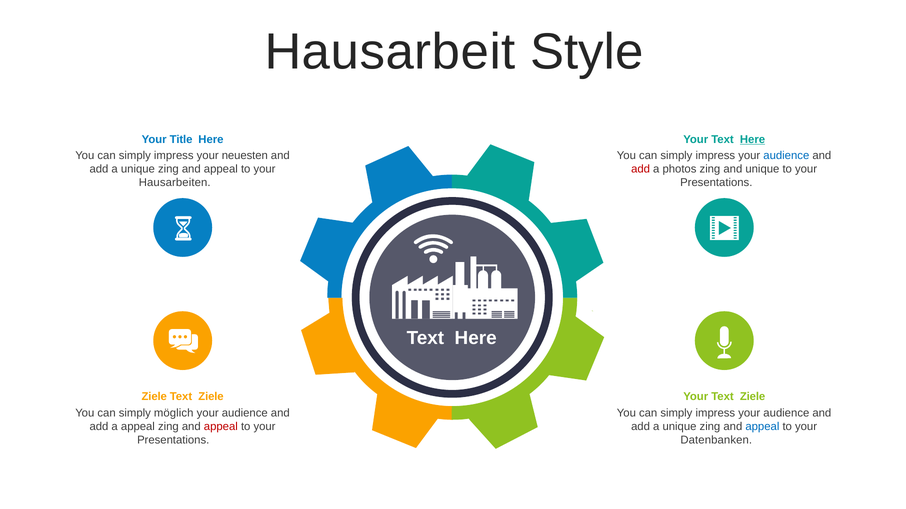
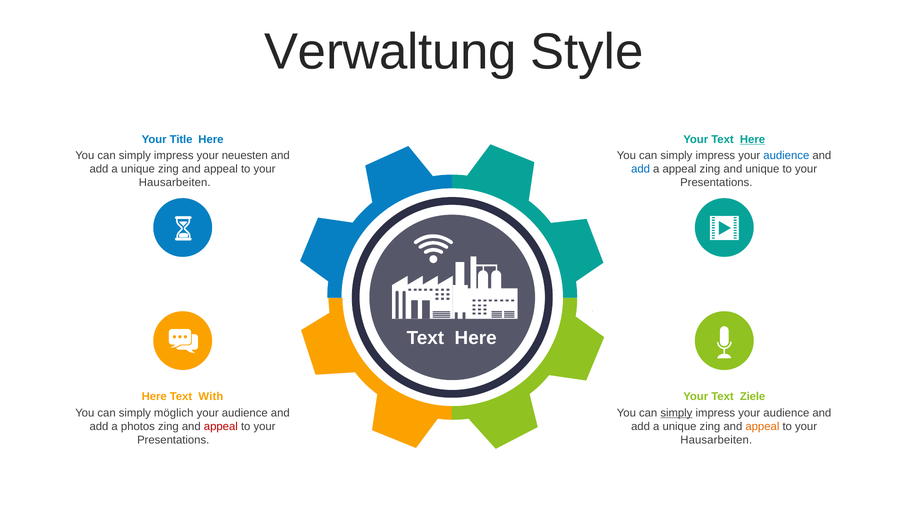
Hausarbeit: Hausarbeit -> Verwaltung (390, 52)
add colour: red -> blue (641, 169)
a photos: photos -> appeal (679, 169)
Ziele: Ziele -> Here (154, 397)
Ziele: Ziele -> With (211, 397)
simply underline: none -> present (676, 413)
a appeal: appeal -> photos (138, 427)
appeal colour: blue -> orange (762, 427)
Datenbanken: Datenbanken -> Hausarbeiten (716, 441)
